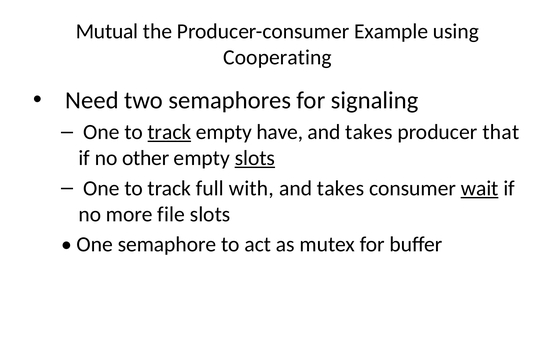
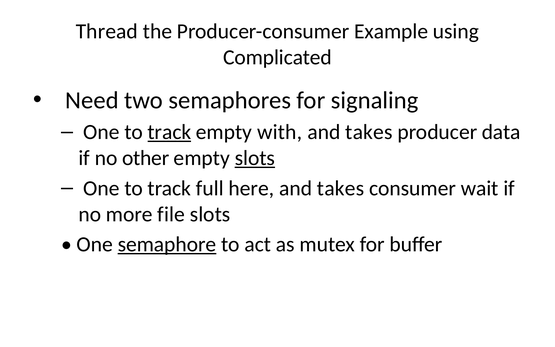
Mutual: Mutual -> Thread (107, 31)
Cooperating: Cooperating -> Complicated (278, 57)
have: have -> with (280, 132)
that: that -> data (501, 132)
with: with -> here (251, 188)
wait underline: present -> none (480, 188)
semaphore underline: none -> present (167, 244)
